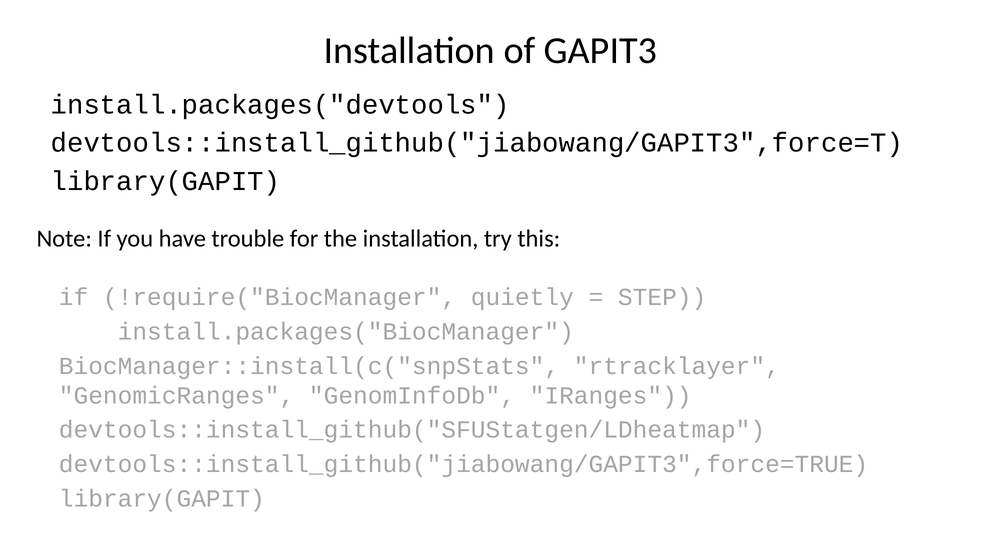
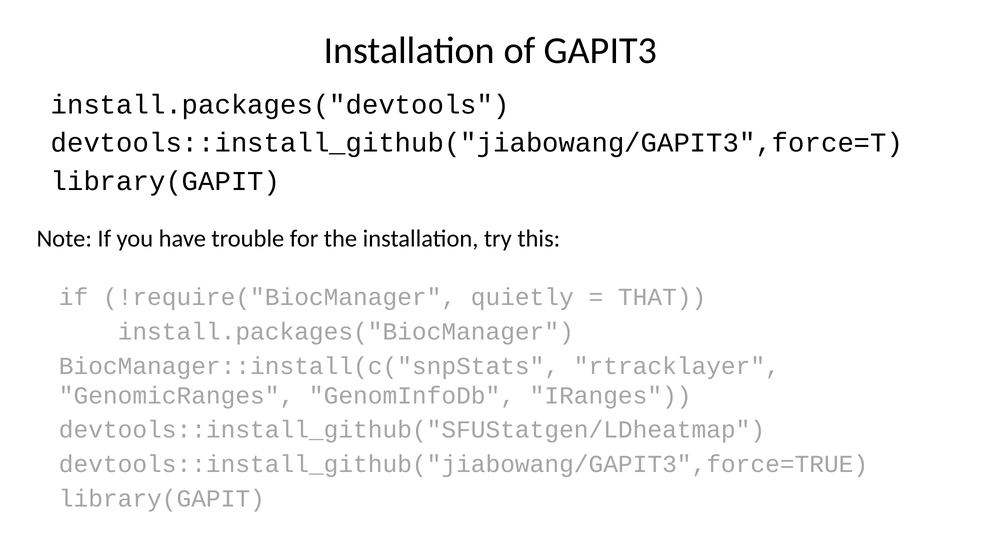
STEP: STEP -> THAT (662, 297)
